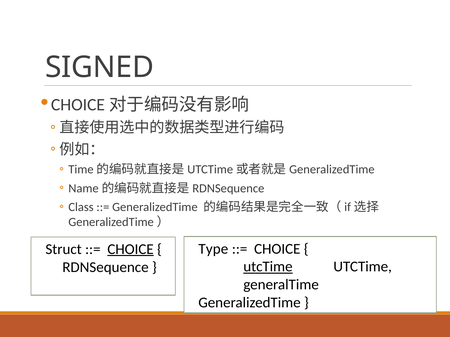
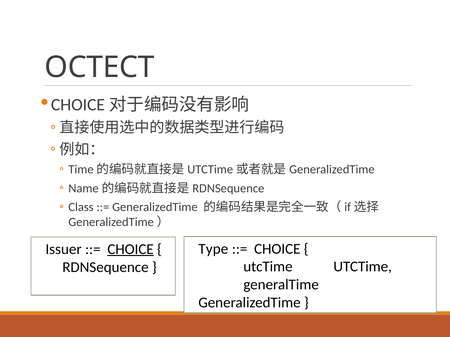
SIGNED: SIGNED -> OCTECT (100, 67)
Struct: Struct -> Issuer (64, 250)
utcTime underline: present -> none (268, 267)
